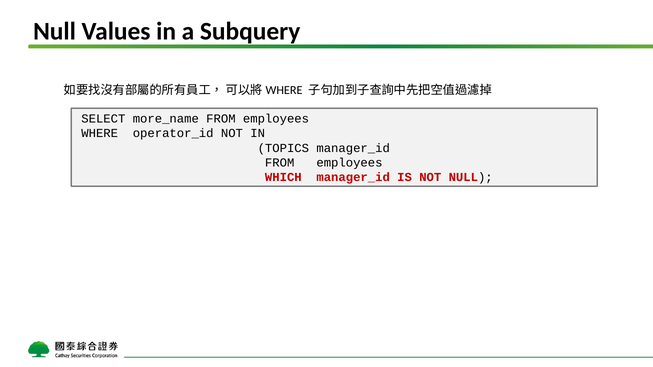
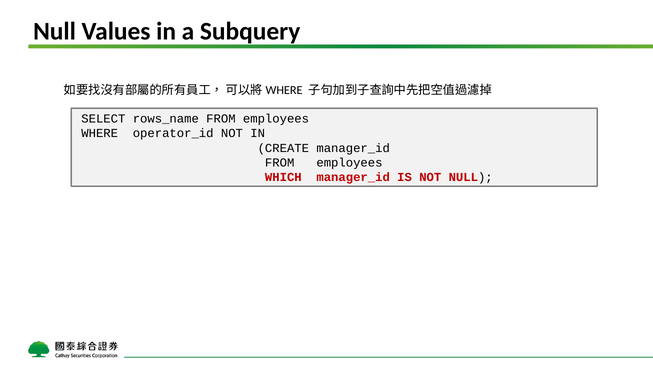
more_name: more_name -> rows_name (166, 119)
TOPICS: TOPICS -> CREATE (283, 148)
